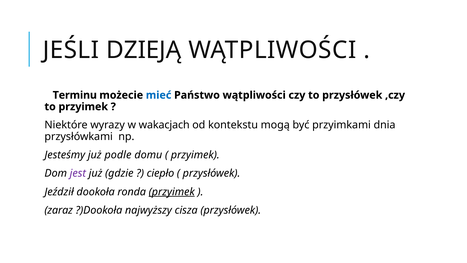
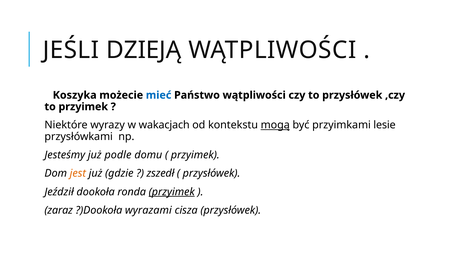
Terminu: Terminu -> Koszyka (75, 95)
mogą underline: none -> present (275, 125)
dnia: dnia -> lesie (385, 125)
jest colour: purple -> orange (78, 173)
ciepło: ciepło -> zszedł (160, 173)
najwyższy: najwyższy -> wyrazami (148, 210)
